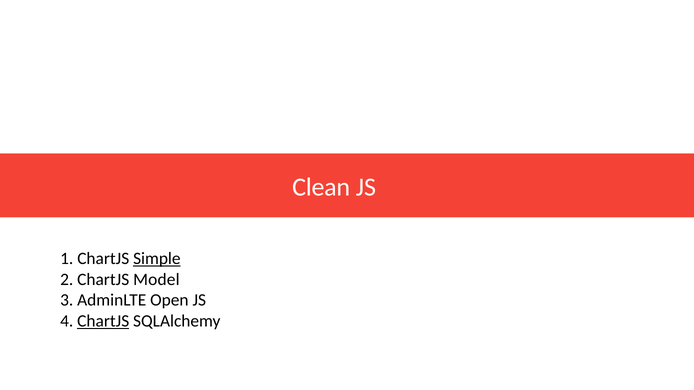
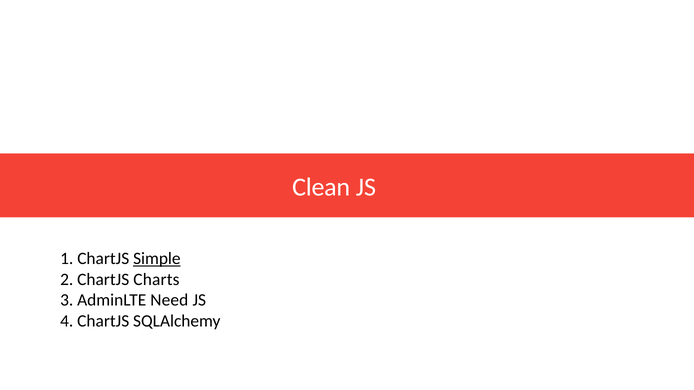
Model: Model -> Charts (156, 280)
Open: Open -> Need (169, 301)
ChartJS underline: present -> none (103, 321)
